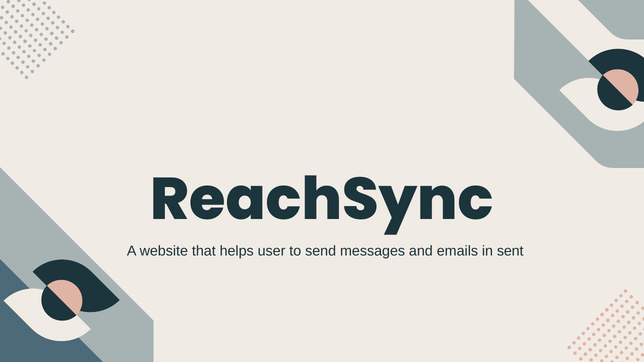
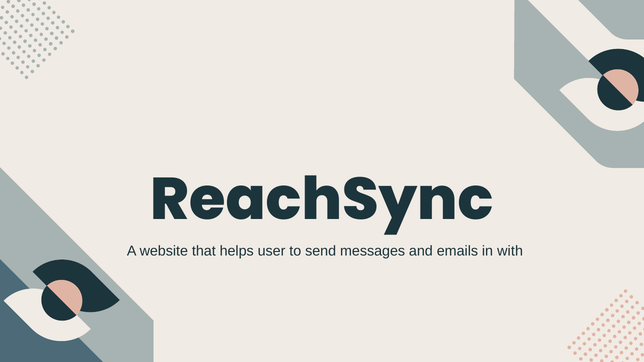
sent: sent -> with (510, 251)
